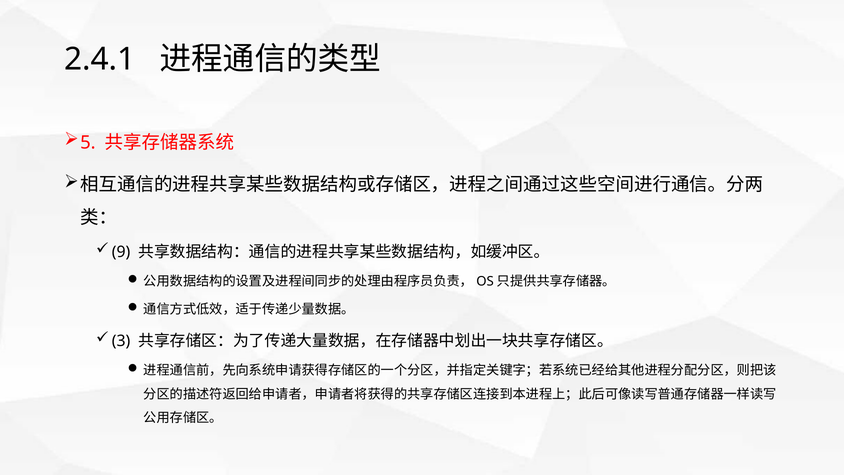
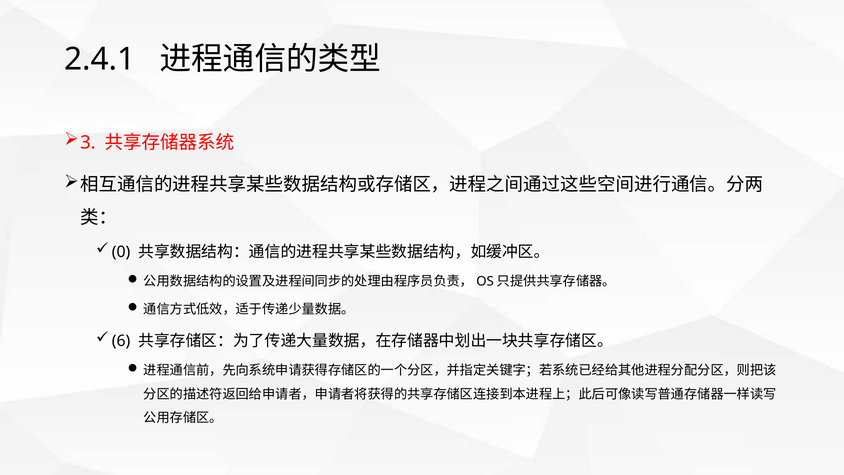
5: 5 -> 3 (88, 142)
9: 9 -> 0 (121, 252)
3: 3 -> 6 (121, 341)
